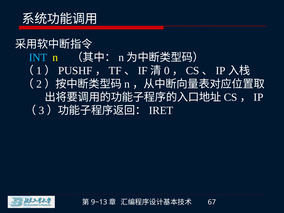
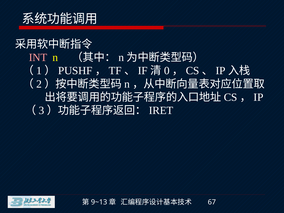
INT colour: light blue -> pink (38, 57)
